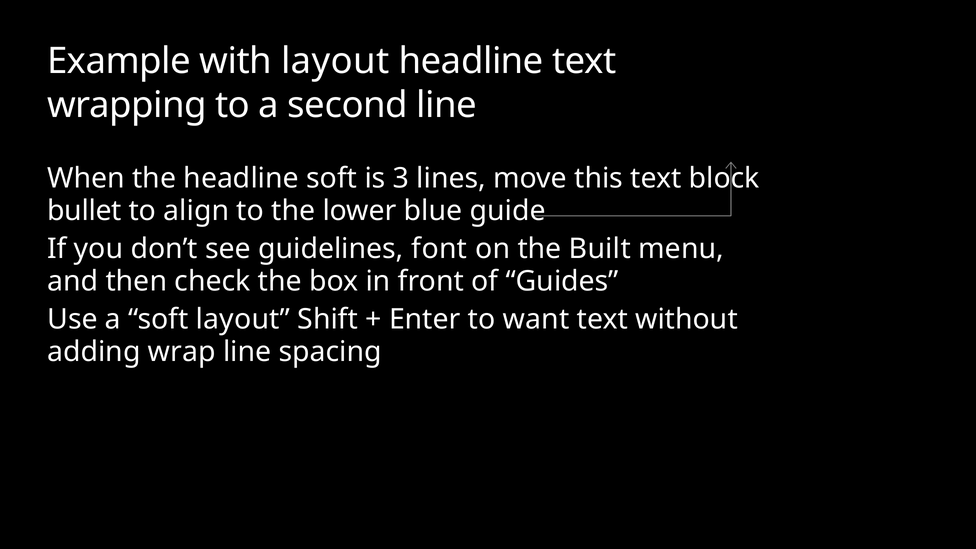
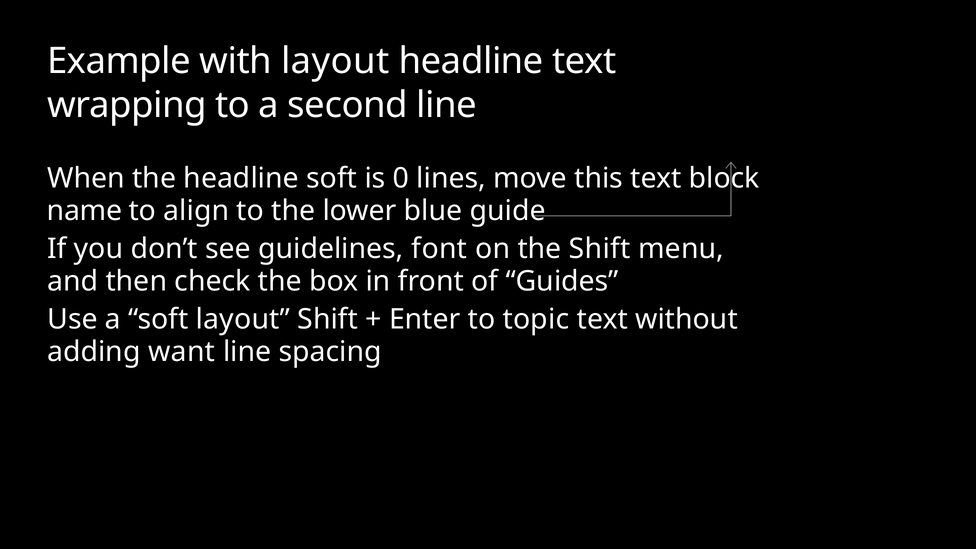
3: 3 -> 0 (401, 178)
bullet: bullet -> name (84, 211)
the Built: Built -> Shift (600, 249)
want: want -> topic (536, 320)
wrap: wrap -> want (182, 352)
